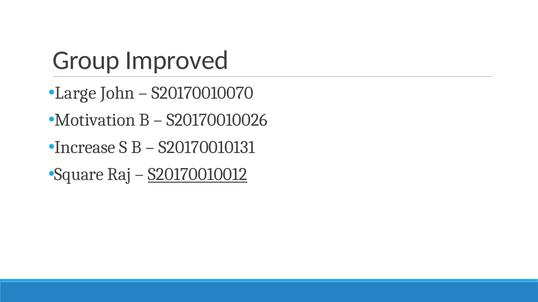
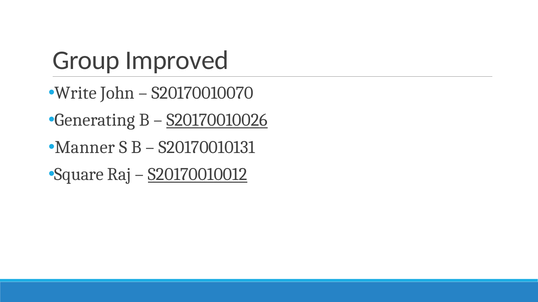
Large: Large -> Write (76, 93)
Motivation: Motivation -> Generating (95, 120)
S20170010026 underline: none -> present (217, 120)
Increase: Increase -> Manner (85, 148)
